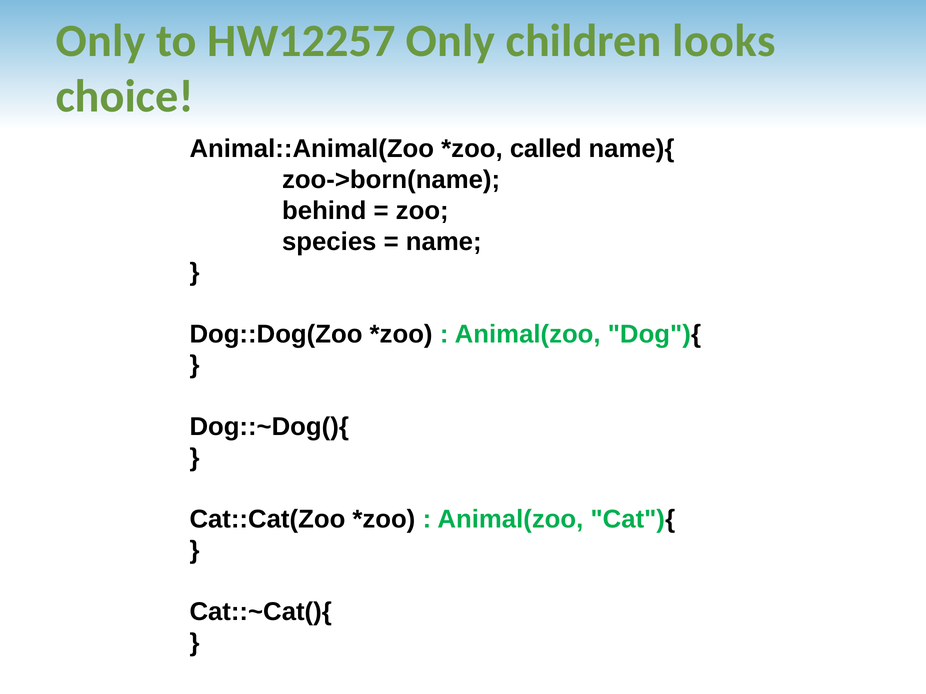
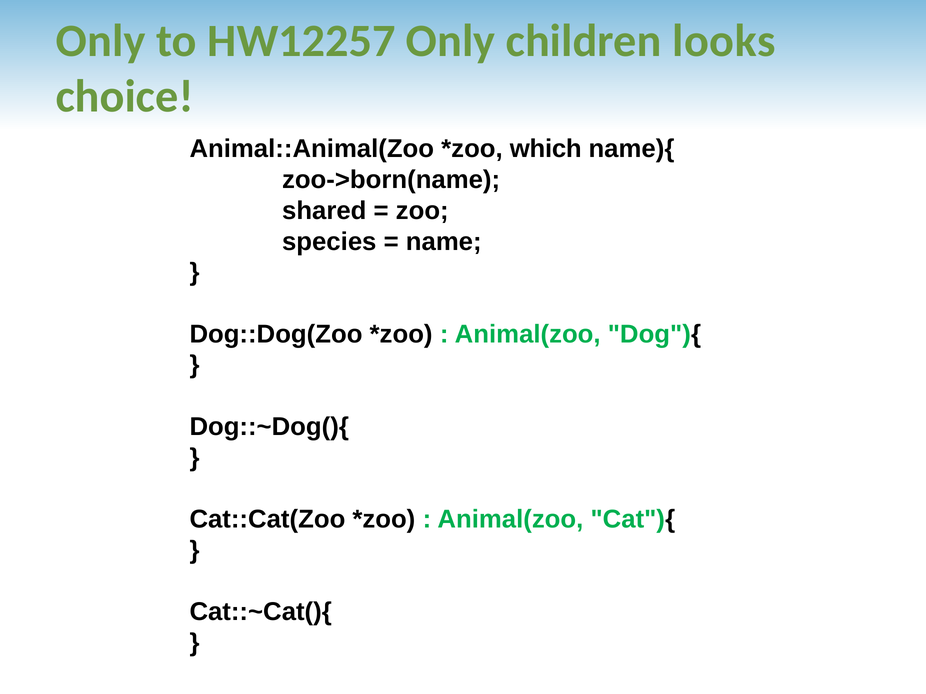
called: called -> which (546, 149)
behind: behind -> shared (324, 211)
